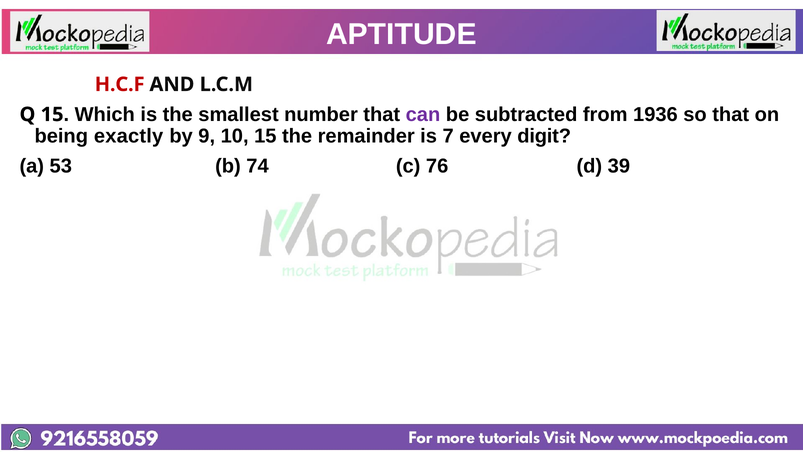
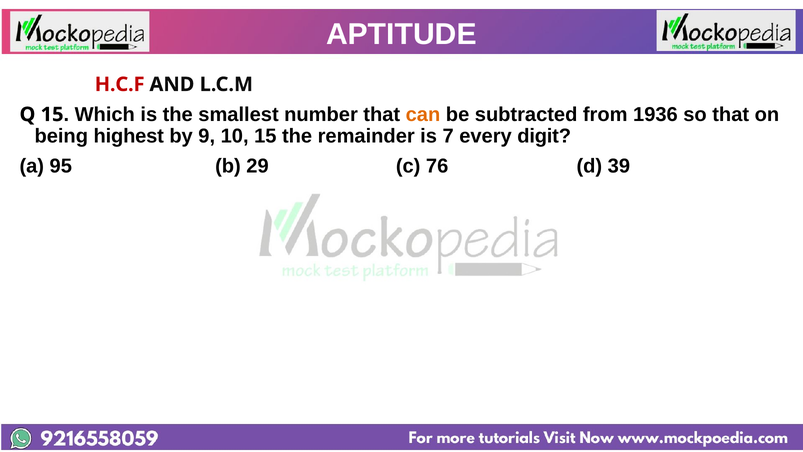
can colour: purple -> orange (423, 114)
exactly: exactly -> highest (129, 136)
53: 53 -> 95 (61, 166)
74: 74 -> 29 (258, 166)
